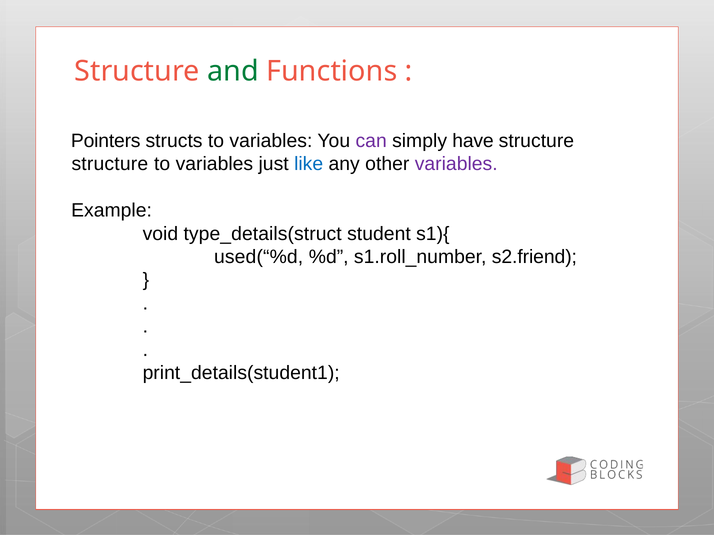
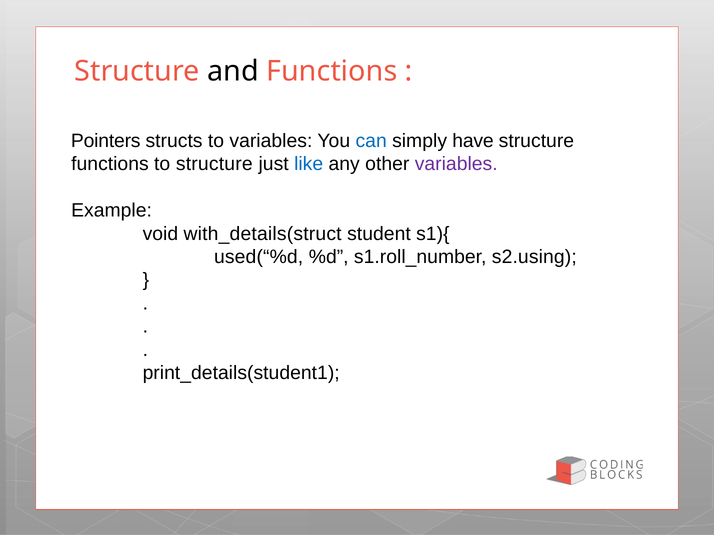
and colour: green -> black (233, 71)
can colour: purple -> blue (371, 141)
structure: structure -> functions (110, 164)
variables: variables -> structure (214, 164)
type_details(struct: type_details(struct -> with_details(struct (263, 234)
s2.friend: s2.friend -> s2.using (534, 257)
